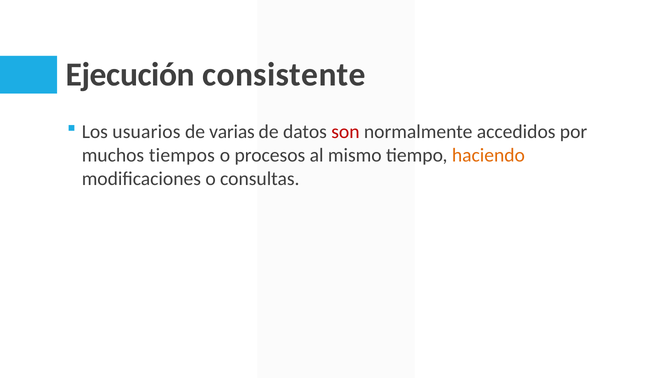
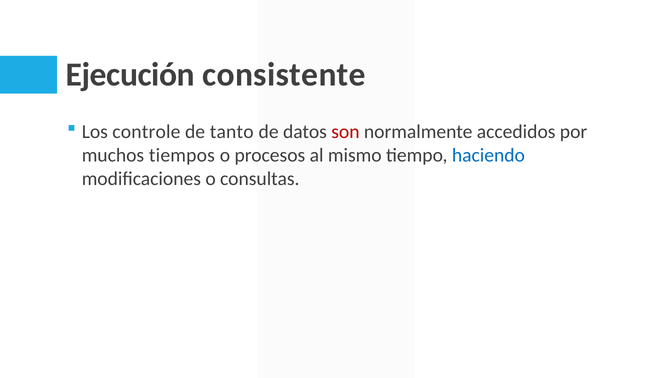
usuarios: usuarios -> controle (146, 132)
varias: varias -> tanto (232, 132)
haciendo colour: orange -> blue (488, 155)
